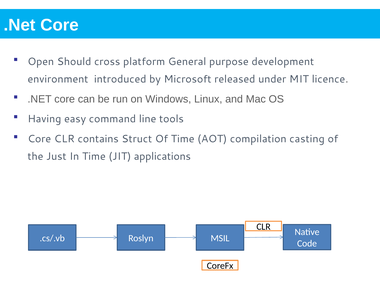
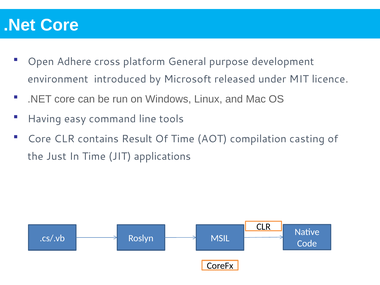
Should: Should -> Adhere (74, 62)
Struct: Struct -> Result (137, 139)
